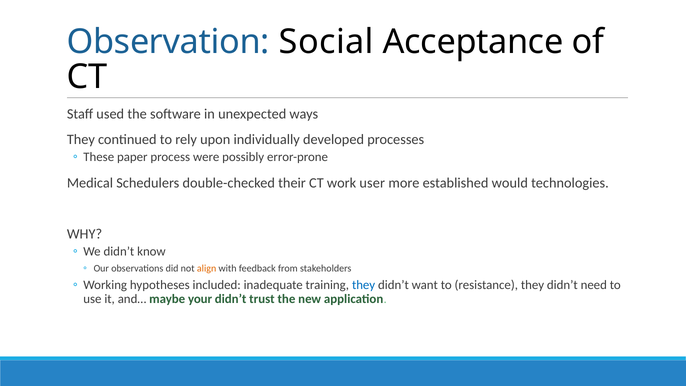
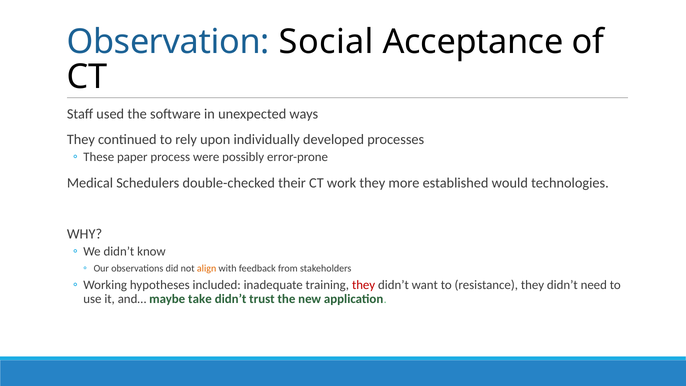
work user: user -> they (372, 183)
they colour: blue -> red (364, 285)
your: your -> take (200, 299)
